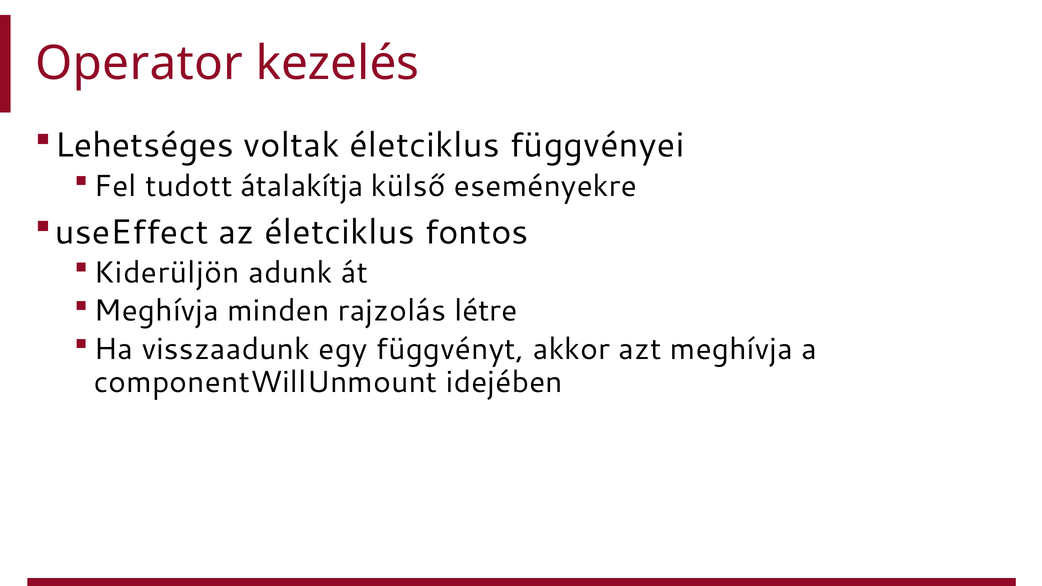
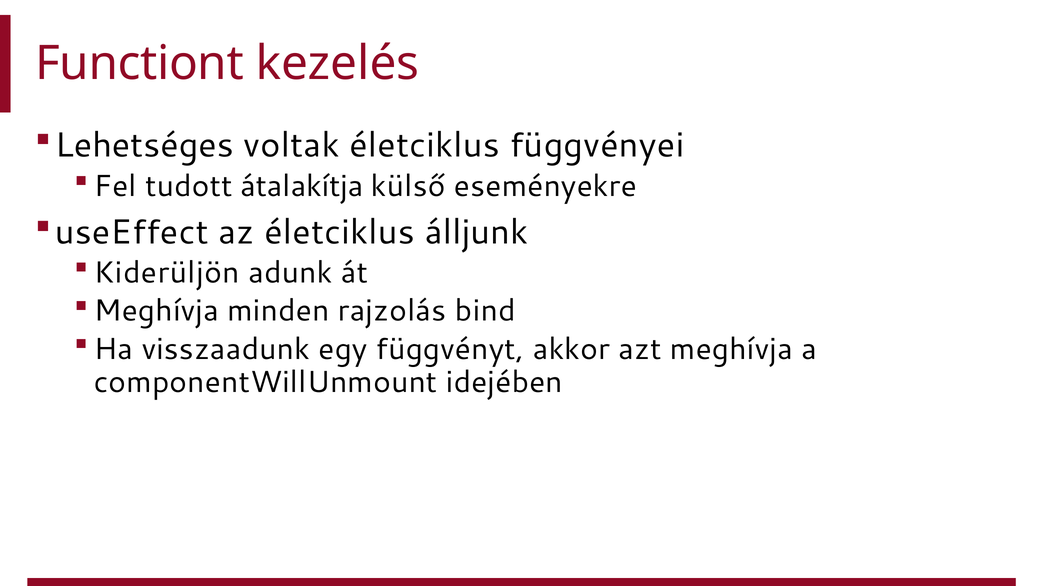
Operator: Operator -> Functiont (139, 63)
fontos: fontos -> álljunk (476, 232)
létre: létre -> bind (485, 311)
